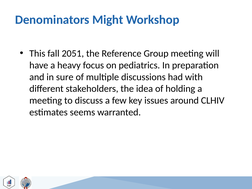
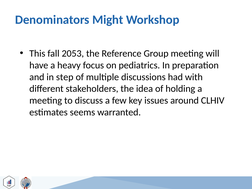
2051: 2051 -> 2053 (73, 53)
sure: sure -> step (65, 77)
